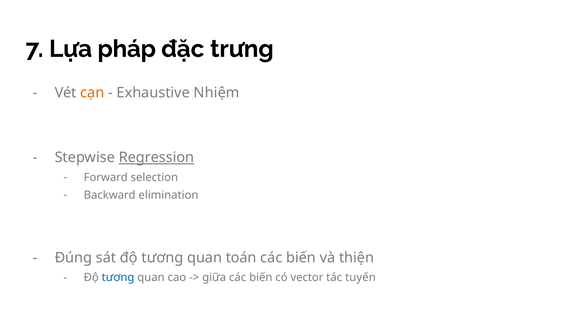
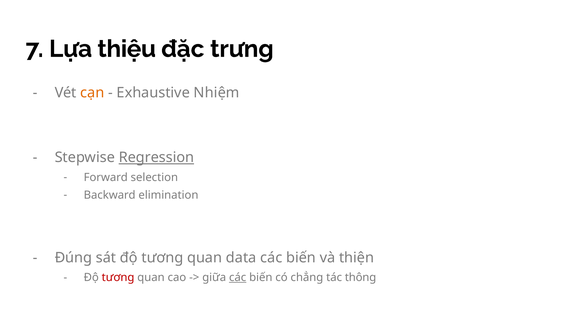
pháp: pháp -> thiệu (127, 49)
toán: toán -> data (241, 258)
tương colour: blue -> red (118, 277)
các underline: none -> present (238, 277)
vector: vector -> chẳng (307, 277)
tuyến: tuyến -> thông (361, 277)
